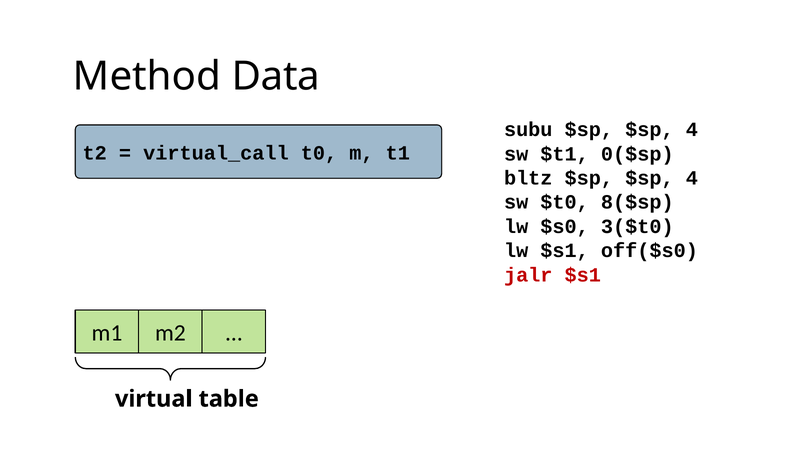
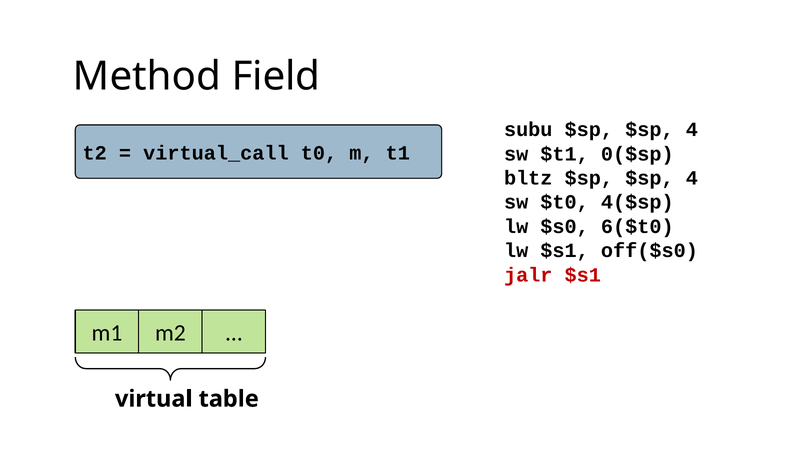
Data: Data -> Field (276, 76)
8($sp: 8($sp -> 4($sp (637, 202)
3($t0: 3($t0 -> 6($t0 (637, 227)
